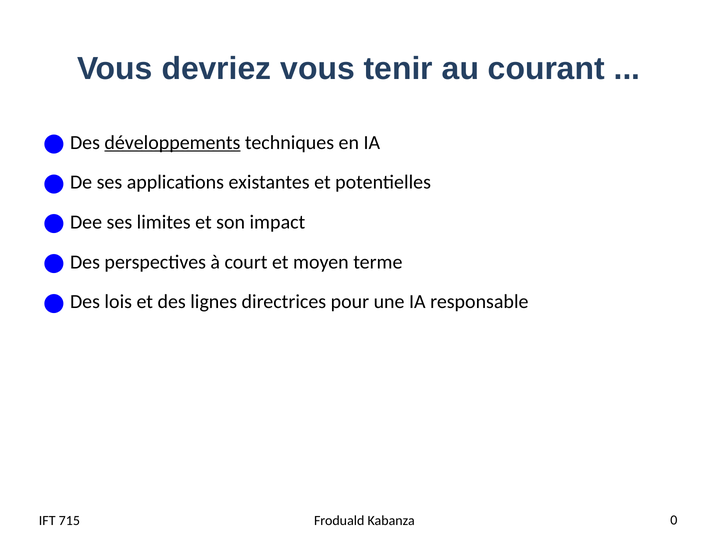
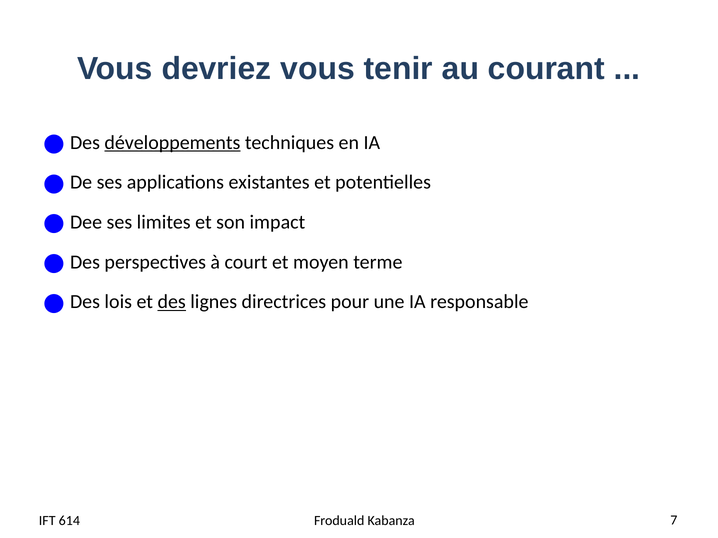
des underline: none -> present (172, 302)
715: 715 -> 614 (69, 521)
0: 0 -> 7 (674, 521)
